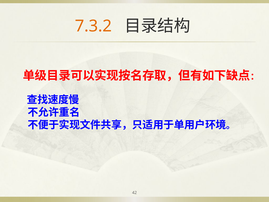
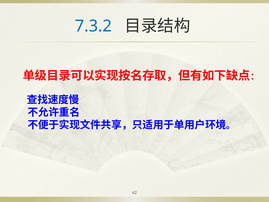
7.3.2 colour: orange -> blue (93, 26)
